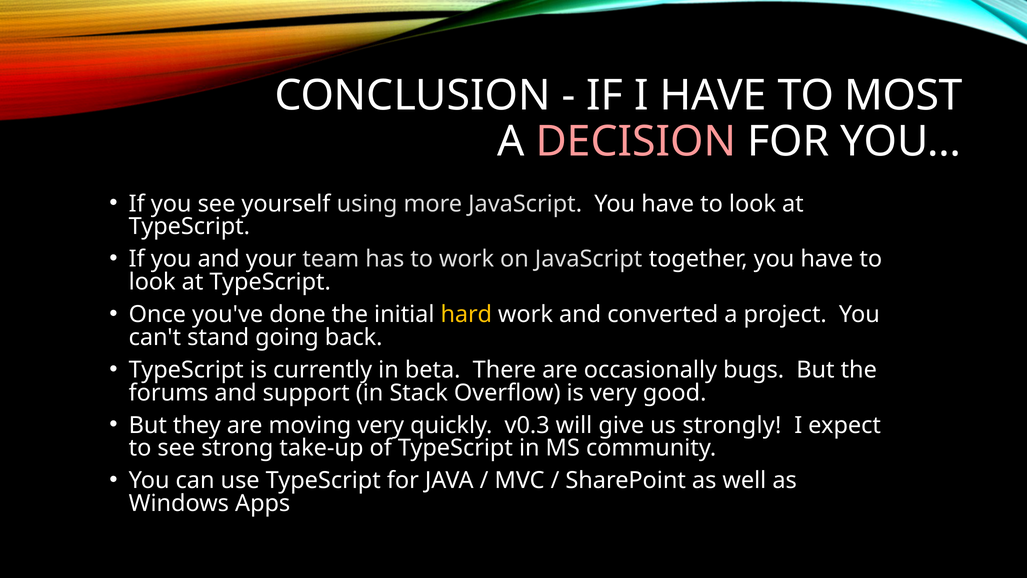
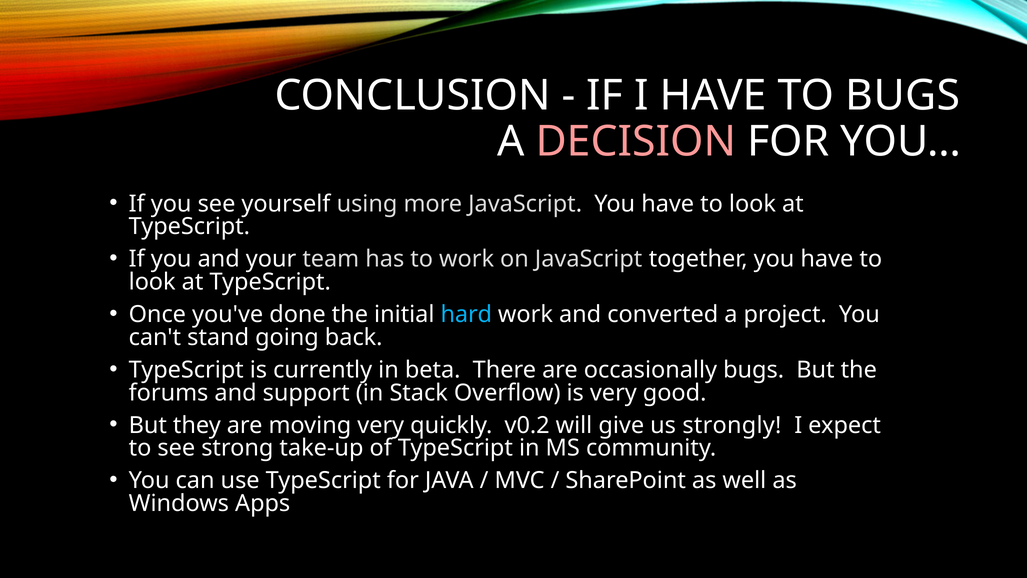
TO MOST: MOST -> BUGS (903, 95)
hard colour: yellow -> light blue (466, 314)
v0.3: v0.3 -> v0.2 (527, 425)
